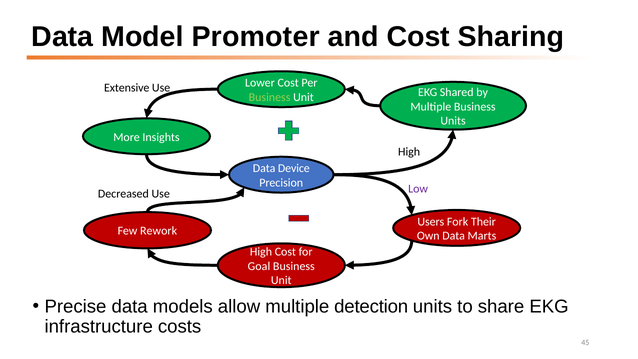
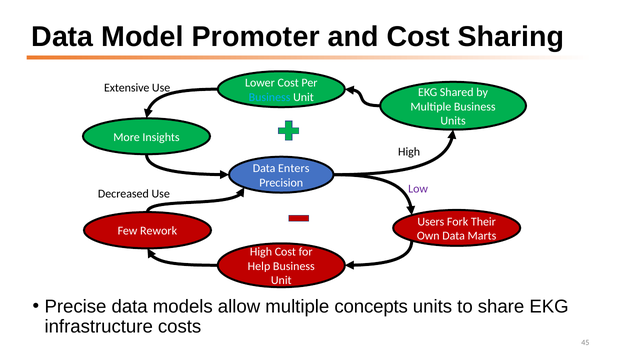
Business colour: light green -> light blue (270, 97)
Device: Device -> Enters (294, 168)
Goal: Goal -> Help (259, 266)
detection: detection -> concepts (371, 306)
